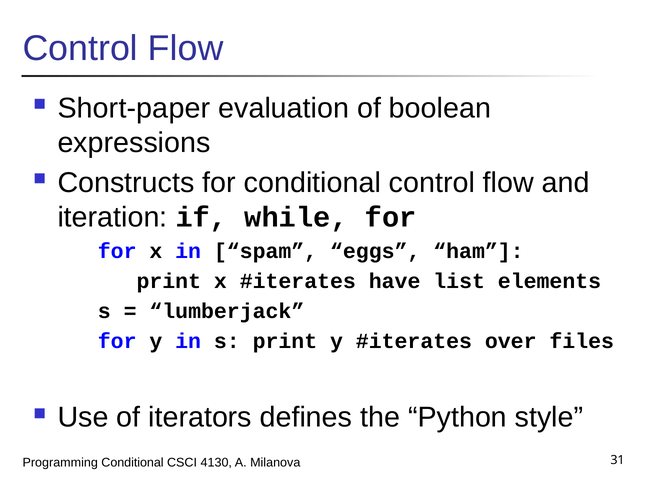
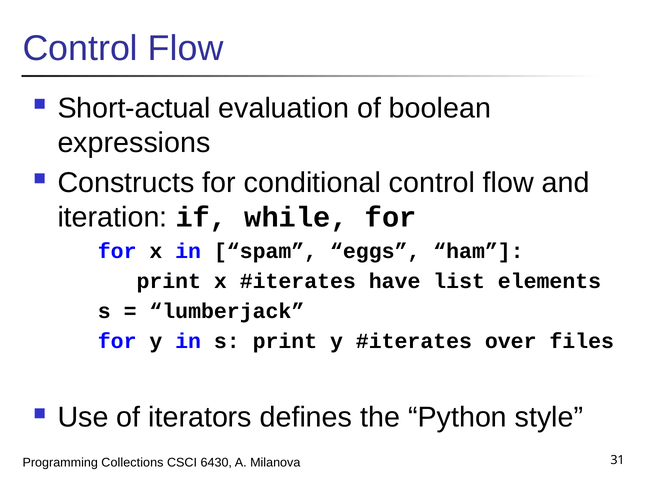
Short-paper: Short-paper -> Short-actual (134, 108)
Programming Conditional: Conditional -> Collections (132, 463)
4130: 4130 -> 6430 (216, 463)
